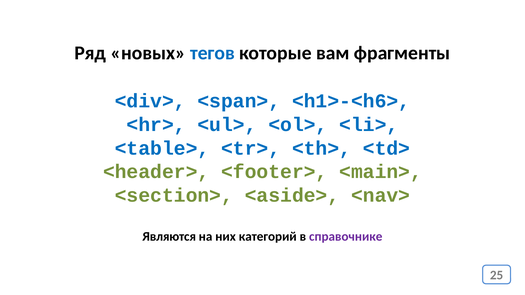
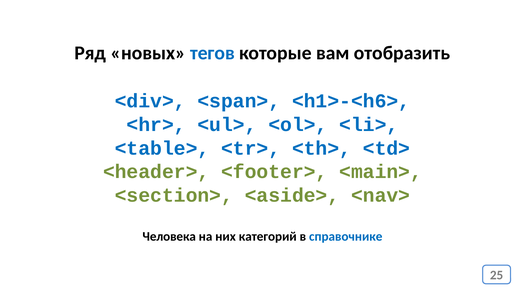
фрагменты: фрагменты -> отобразить (402, 53)
Являются: Являются -> Человека (169, 237)
справочнике colour: purple -> blue (346, 237)
